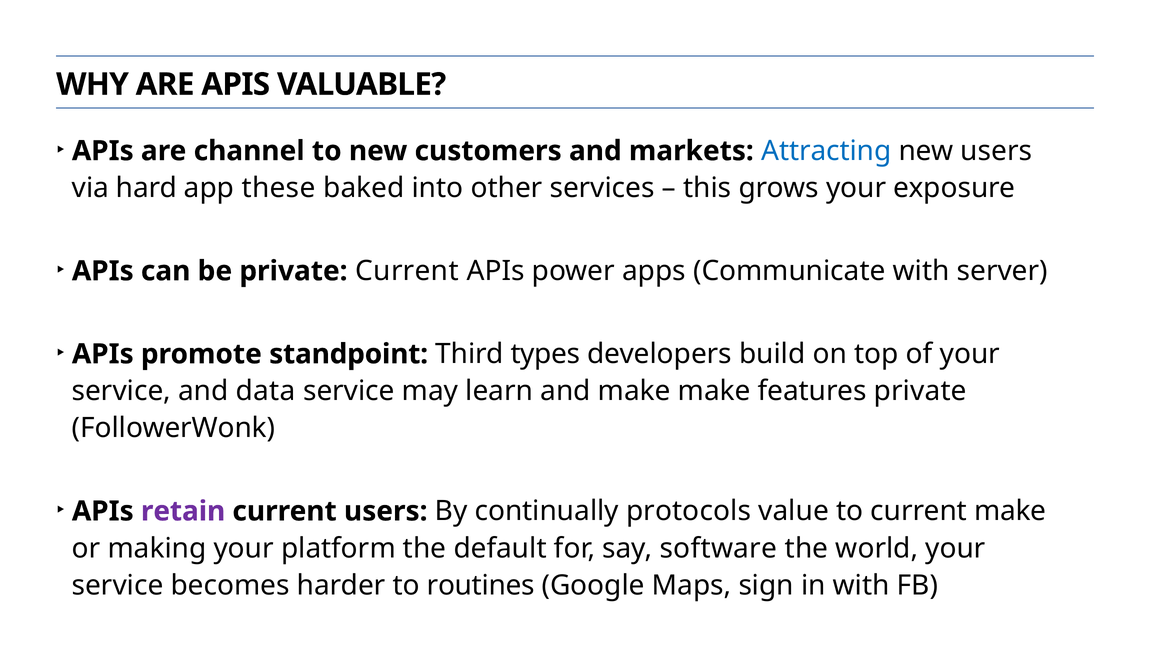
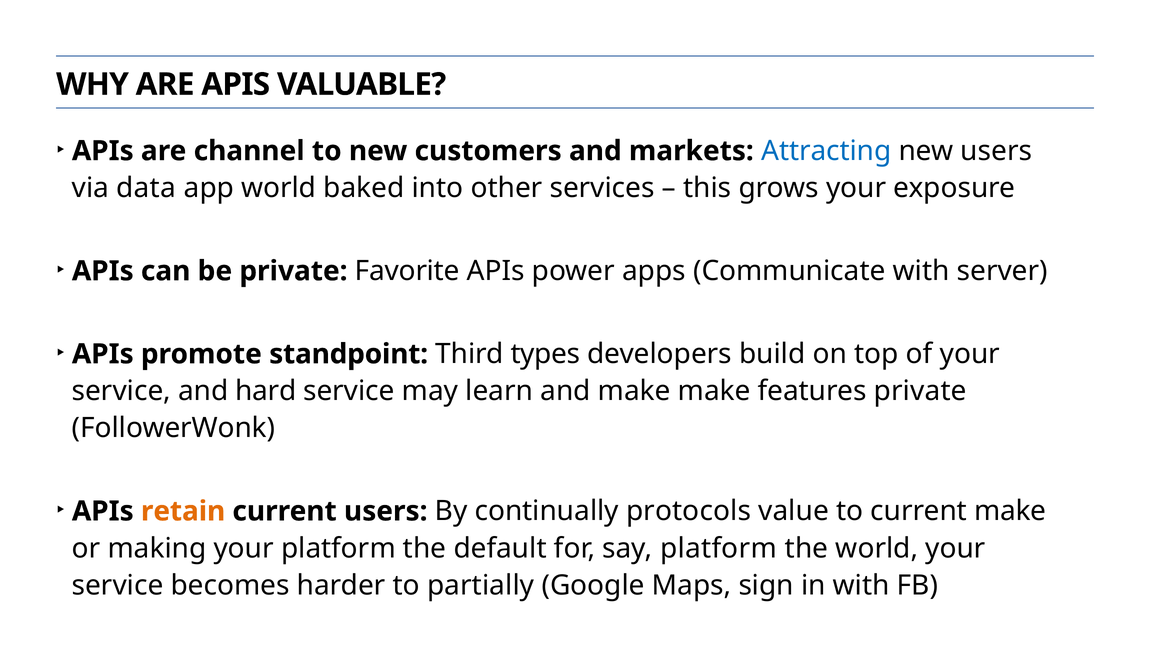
hard: hard -> data (146, 188)
app these: these -> world (279, 188)
private Current: Current -> Favorite (407, 271)
data: data -> hard (266, 391)
retain colour: purple -> orange (183, 511)
say software: software -> platform (718, 548)
routines: routines -> partially (481, 585)
